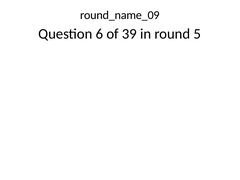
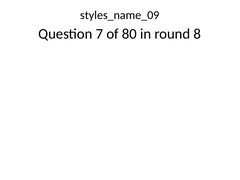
round_name_09: round_name_09 -> styles_name_09 (120, 15)
6: 6 -> 7 (99, 34)
39: 39 -> 80 (129, 34)
5: 5 -> 8 (197, 34)
